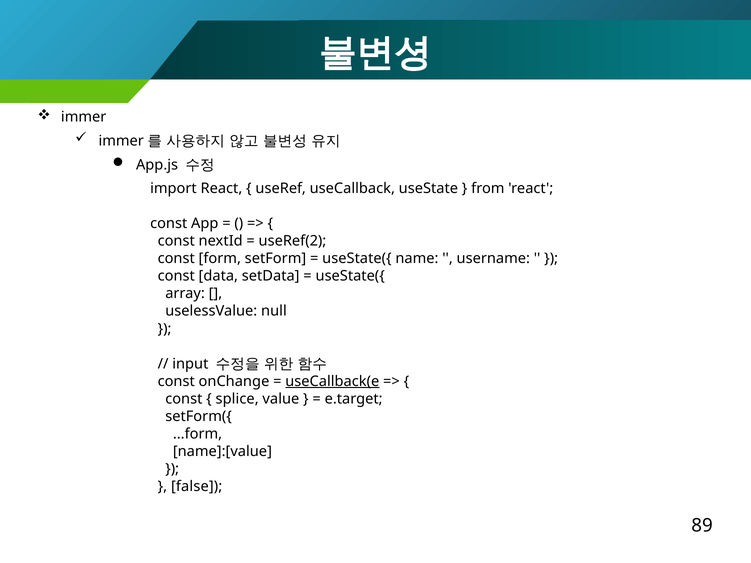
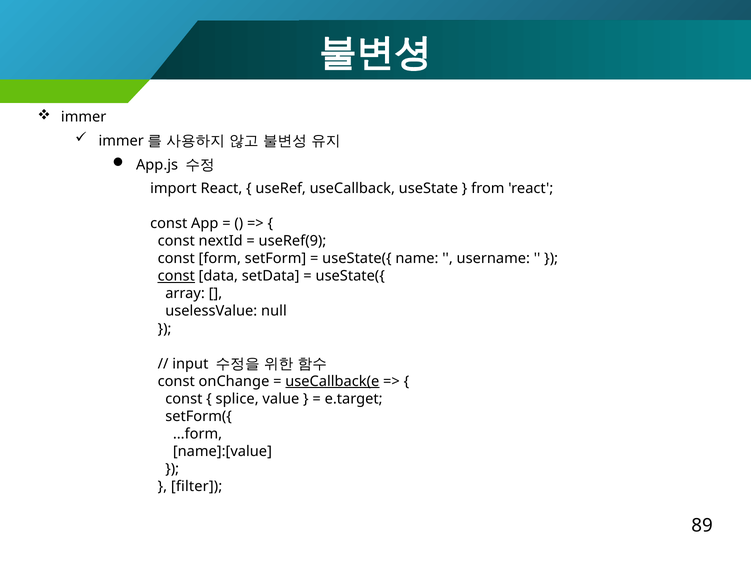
useRef(2: useRef(2 -> useRef(9 (292, 241)
const underline: none -> present (176, 276)
false: false -> filter (197, 487)
